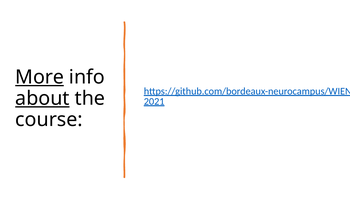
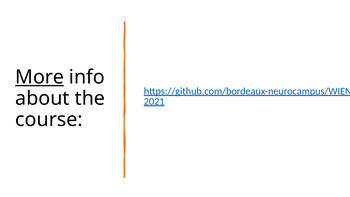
about underline: present -> none (42, 98)
